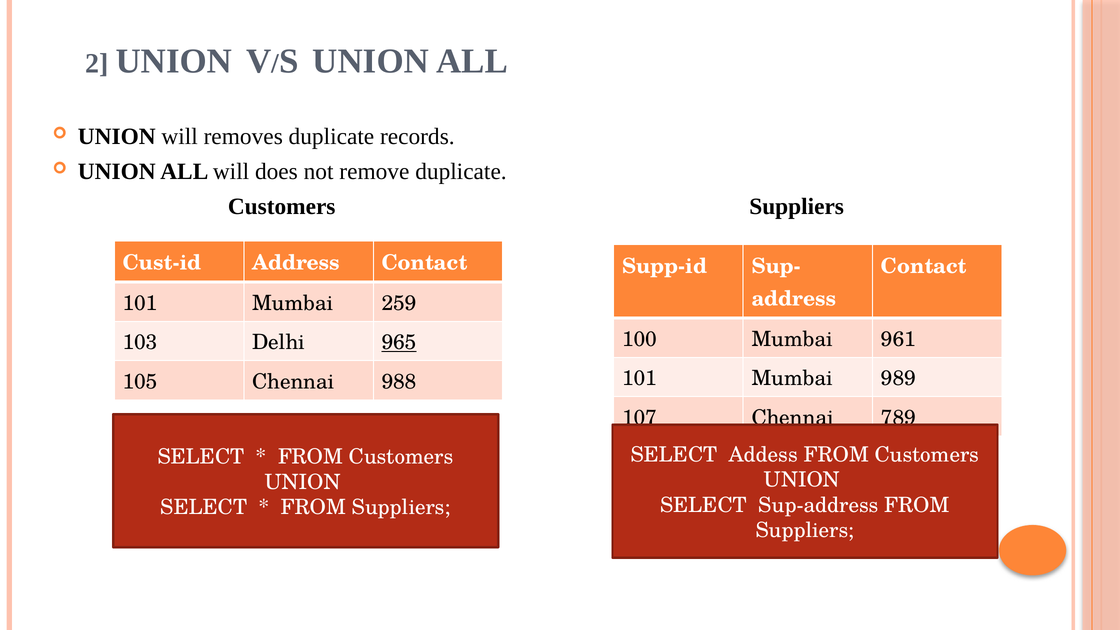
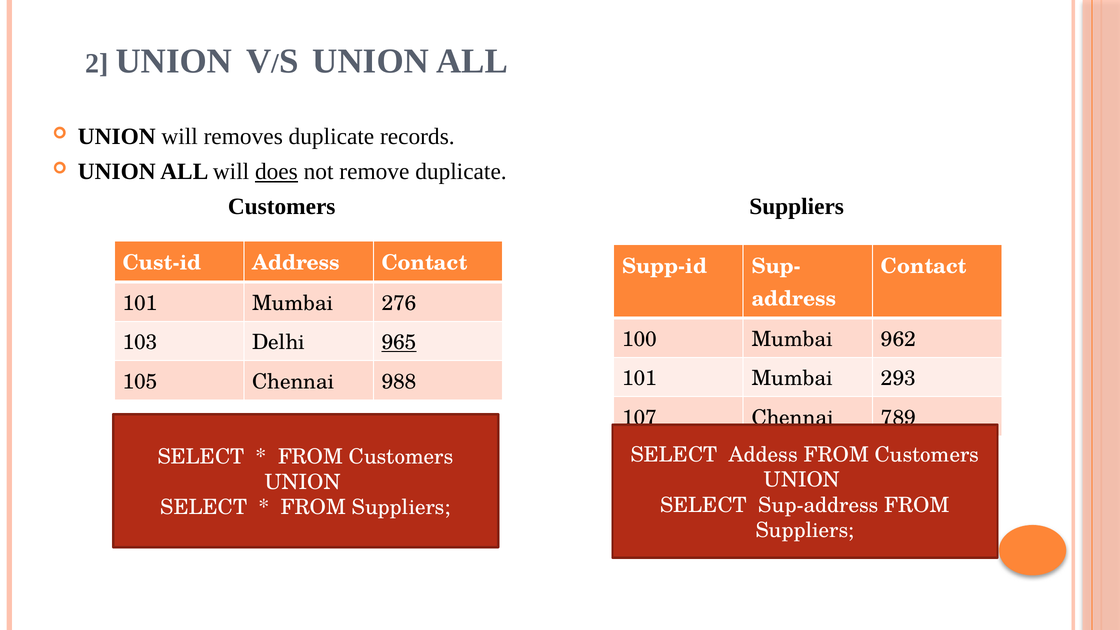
does underline: none -> present (276, 172)
259: 259 -> 276 (399, 303)
961: 961 -> 962 (898, 339)
989: 989 -> 293 (898, 378)
